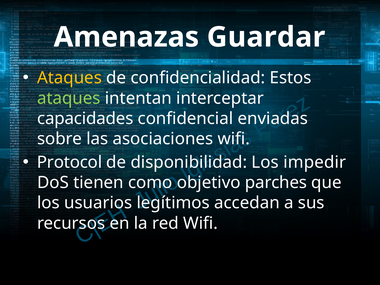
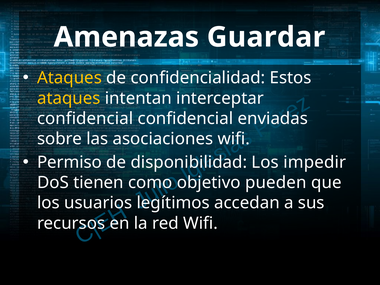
ataques colour: light green -> yellow (69, 98)
capacidades: capacidades -> confidencial (85, 118)
Protocol: Protocol -> Permiso (69, 162)
parches: parches -> pueden (276, 183)
